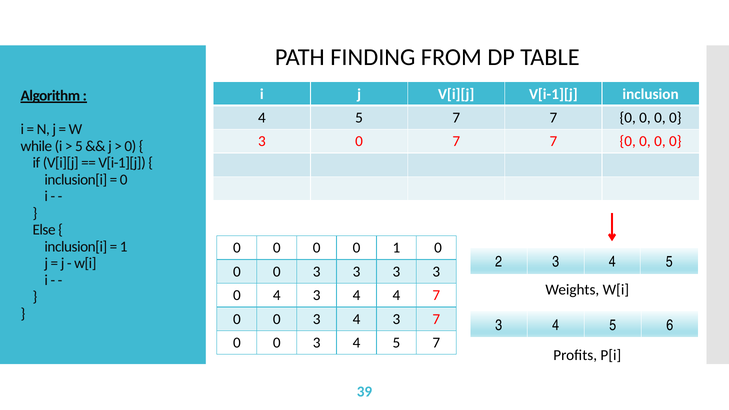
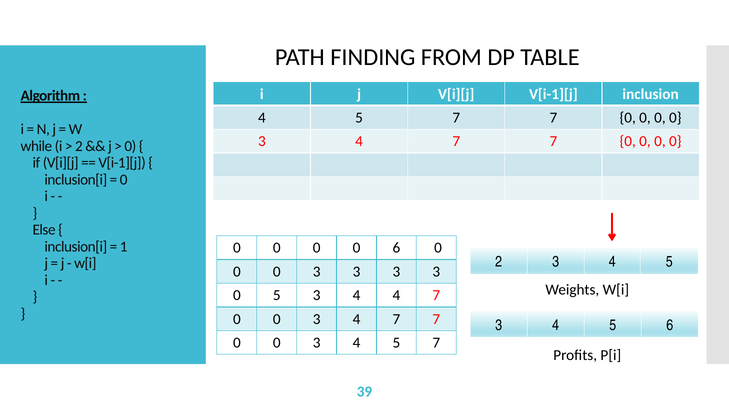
0: 0 -> 4 (359, 141)
5: 5 -> 2 (79, 146)
0 1: 1 -> 6 (396, 248)
0 4: 4 -> 5 (277, 295)
3: 3 -> 7 (396, 319)
